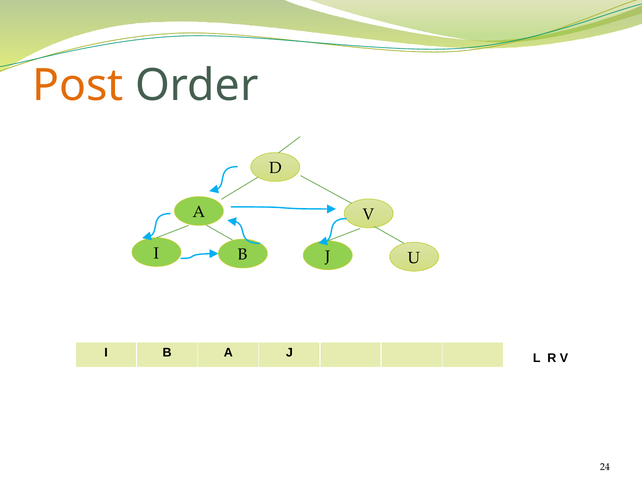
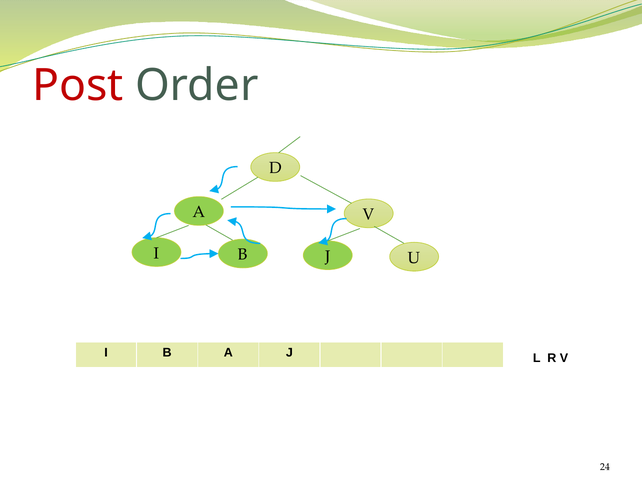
Post colour: orange -> red (78, 86)
